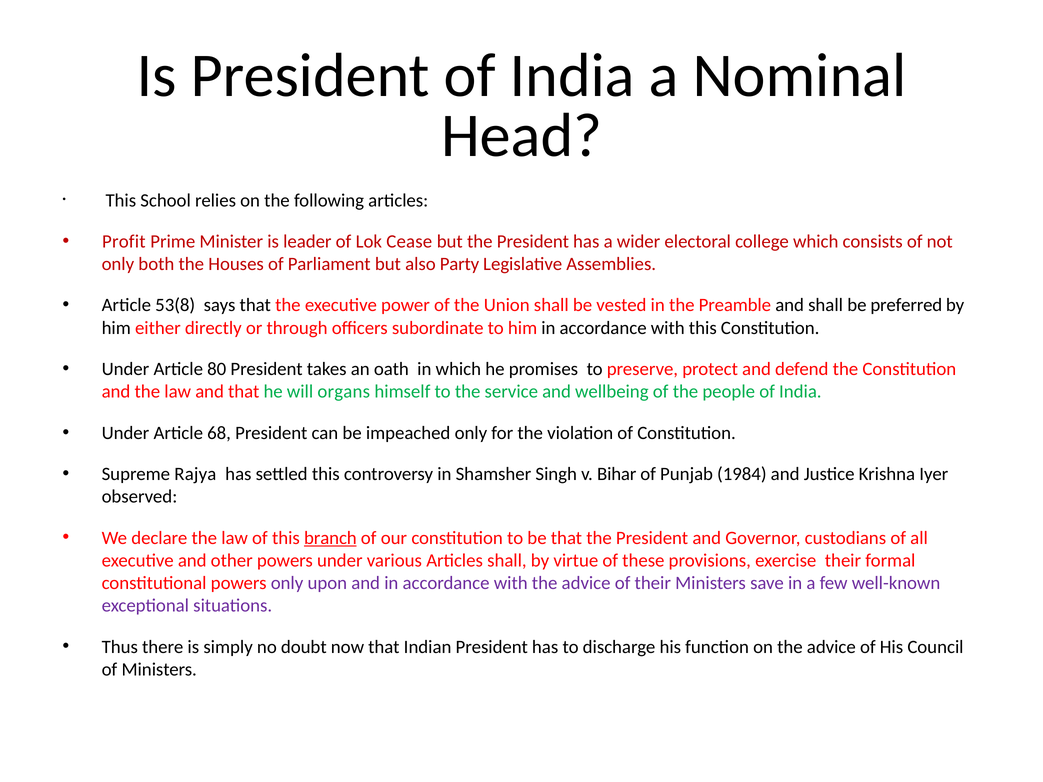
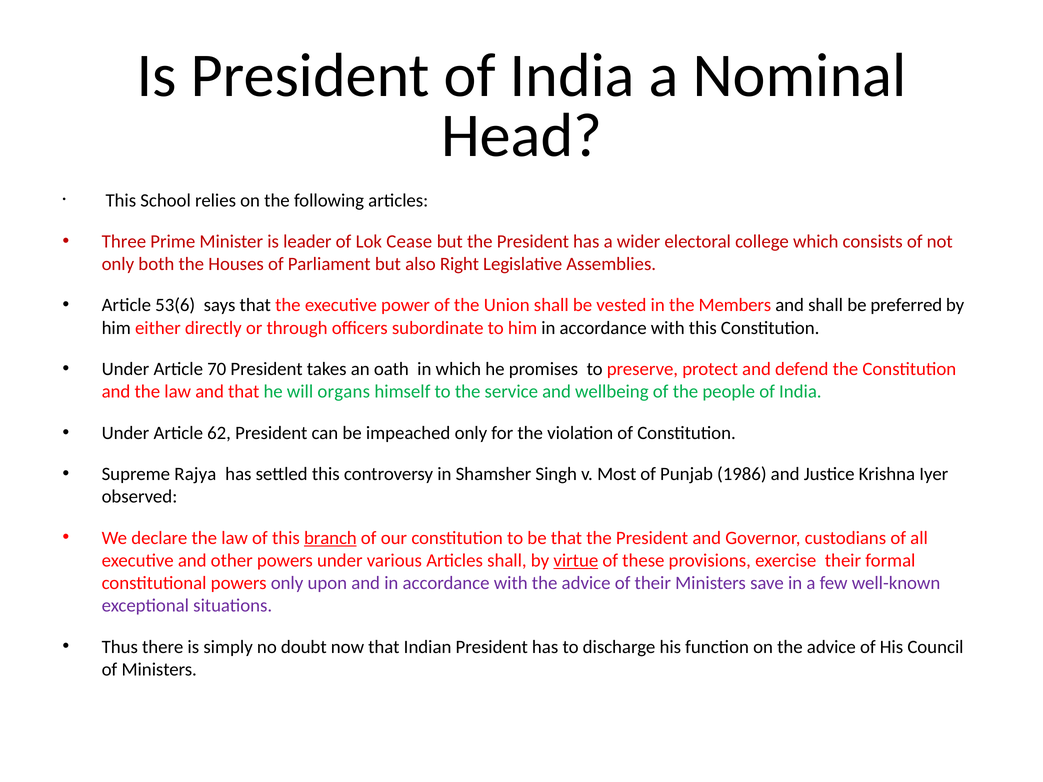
Profit: Profit -> Three (124, 242)
Party: Party -> Right (459, 264)
53(8: 53(8 -> 53(6 (175, 305)
Preamble: Preamble -> Members (735, 305)
80: 80 -> 70 (217, 369)
68: 68 -> 62 (219, 433)
Bihar: Bihar -> Most (617, 474)
1984: 1984 -> 1986 (742, 474)
virtue underline: none -> present (576, 561)
